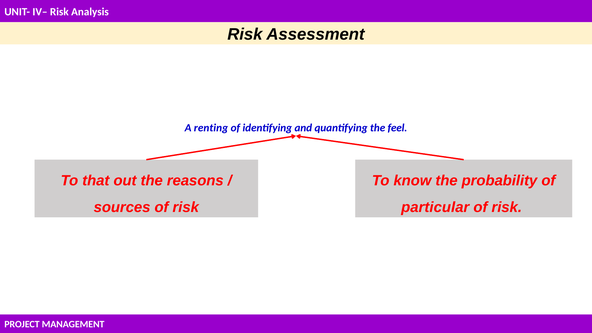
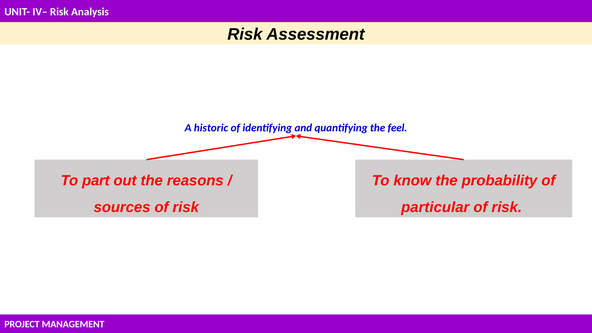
renting: renting -> historic (211, 128)
that: that -> part (96, 181)
